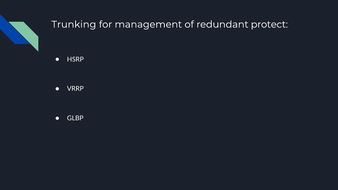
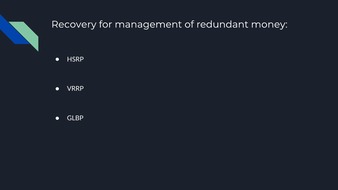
Trunking: Trunking -> Recovery (74, 24)
protect: protect -> money (269, 24)
